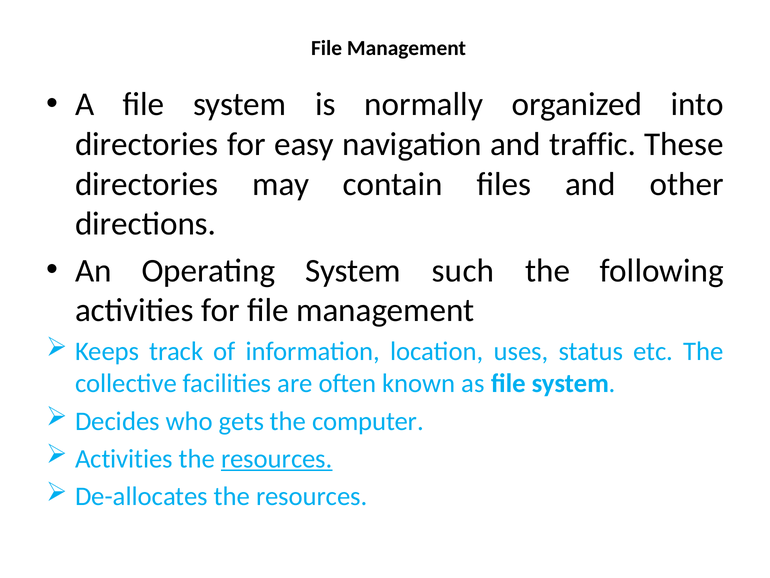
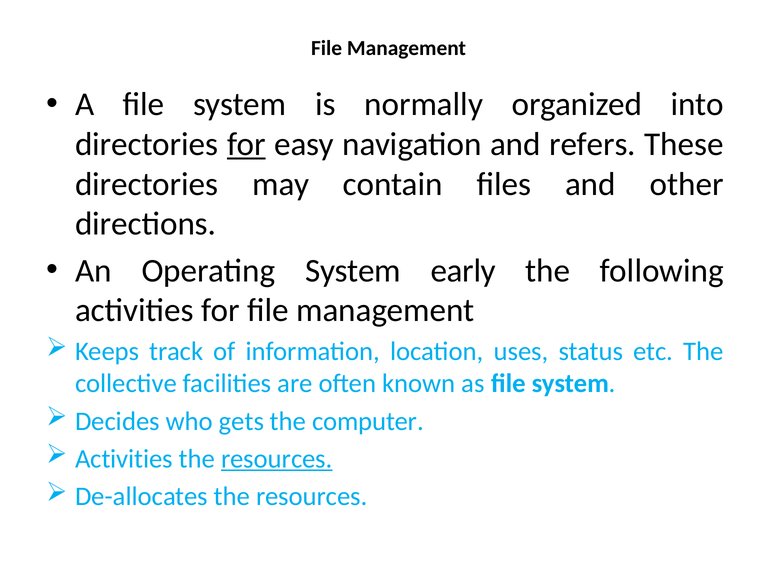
for underline: none -> present (246, 144)
traffic: traffic -> refers (592, 144)
such: such -> early (463, 270)
